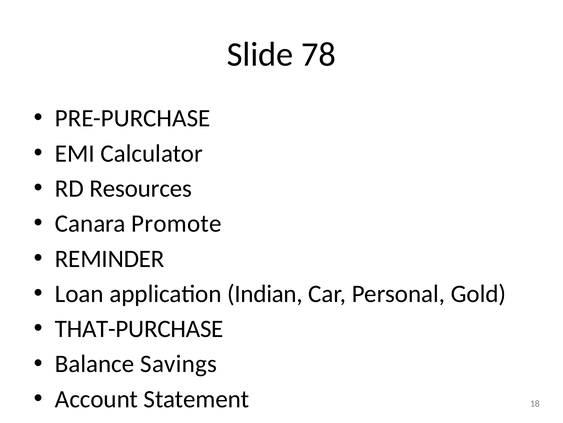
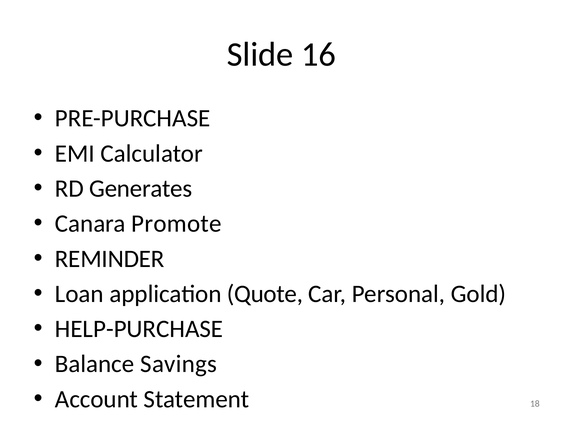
78: 78 -> 16 (319, 55)
Resources: Resources -> Generates (141, 188)
Indian: Indian -> Quote (265, 293)
THAT-PURCHASE: THAT-PURCHASE -> HELP-PURCHASE (139, 328)
